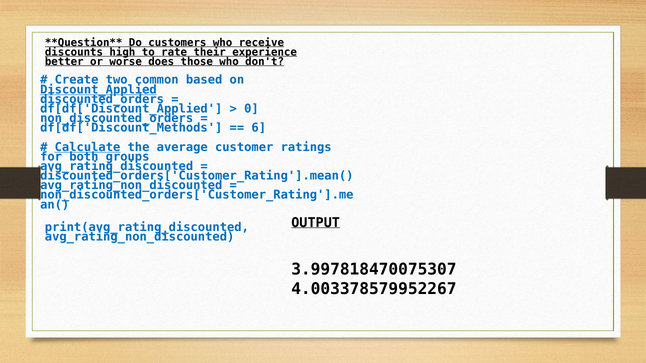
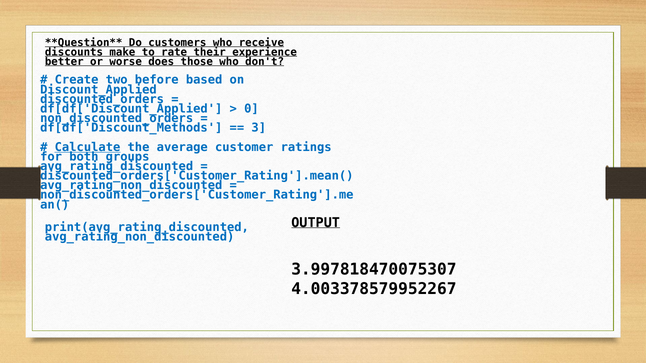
high: high -> make (122, 52)
common: common -> before (157, 80)
Discount_Applied underline: present -> none (98, 90)
6: 6 -> 3 (259, 128)
